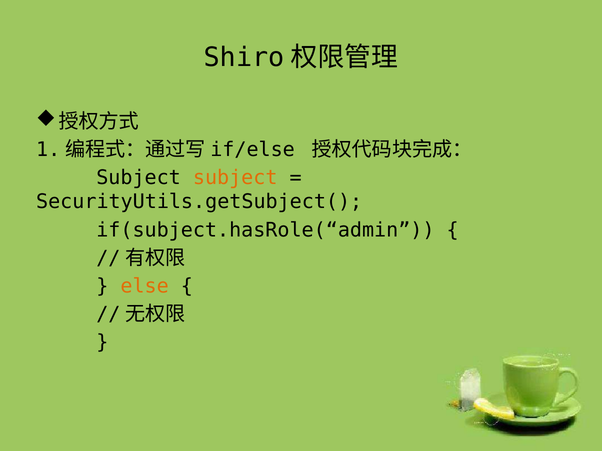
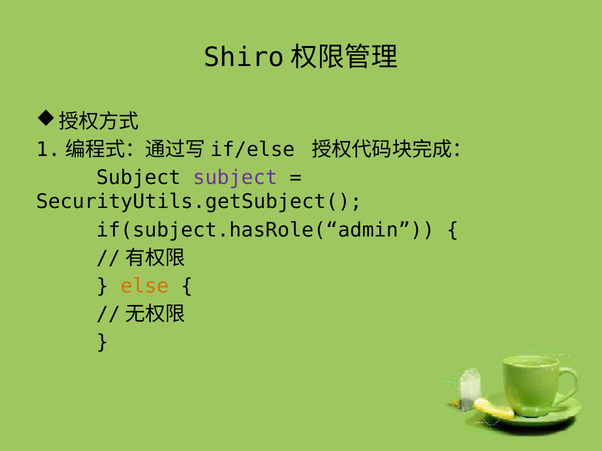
subject colour: orange -> purple (235, 178)
